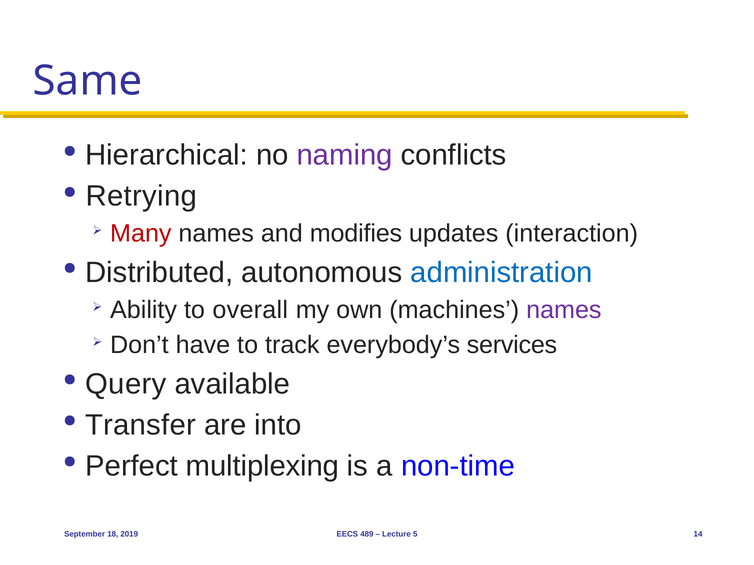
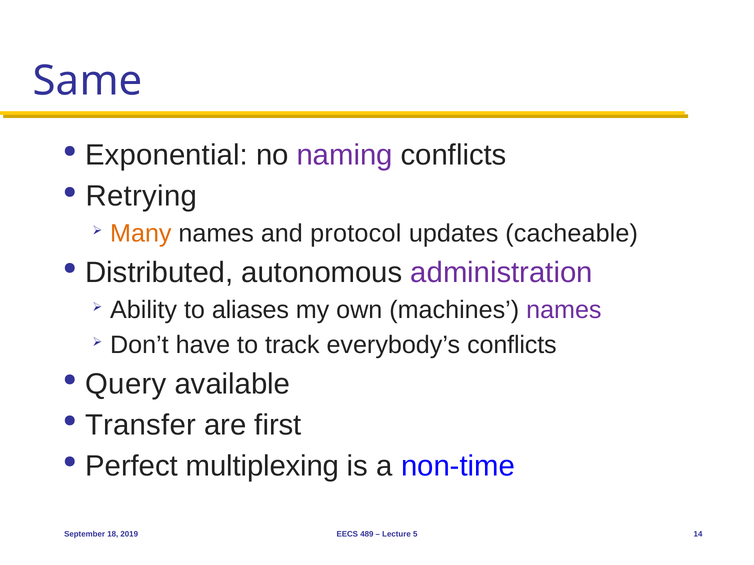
Hierarchical: Hierarchical -> Exponential (167, 155)
Many colour: red -> orange (141, 234)
modifies: modifies -> protocol (356, 234)
interaction: interaction -> cacheable (572, 234)
administration colour: blue -> purple (502, 273)
overall: overall -> aliases (250, 310)
everybody’s services: services -> conflicts (512, 345)
into: into -> first (278, 425)
